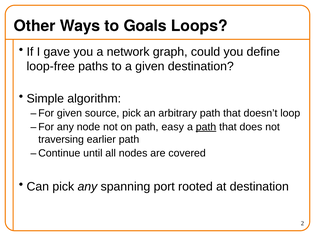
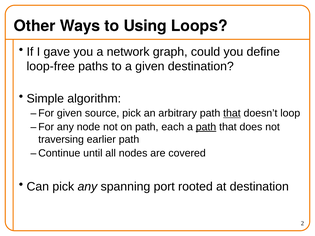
Goals: Goals -> Using (145, 26)
that underline: none -> present (232, 113)
easy: easy -> each (173, 127)
